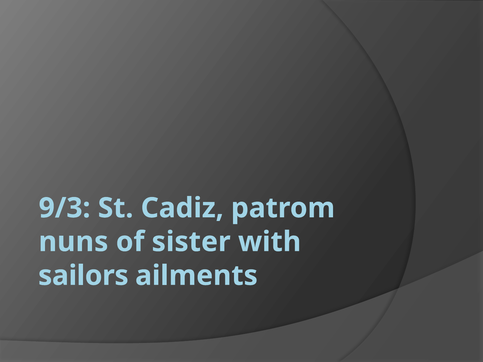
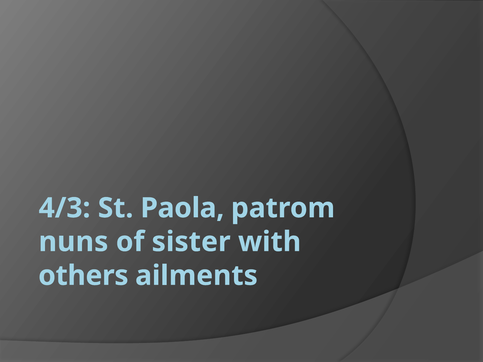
9/3: 9/3 -> 4/3 (65, 208)
Cadiz: Cadiz -> Paola (182, 208)
sailors: sailors -> others (83, 276)
